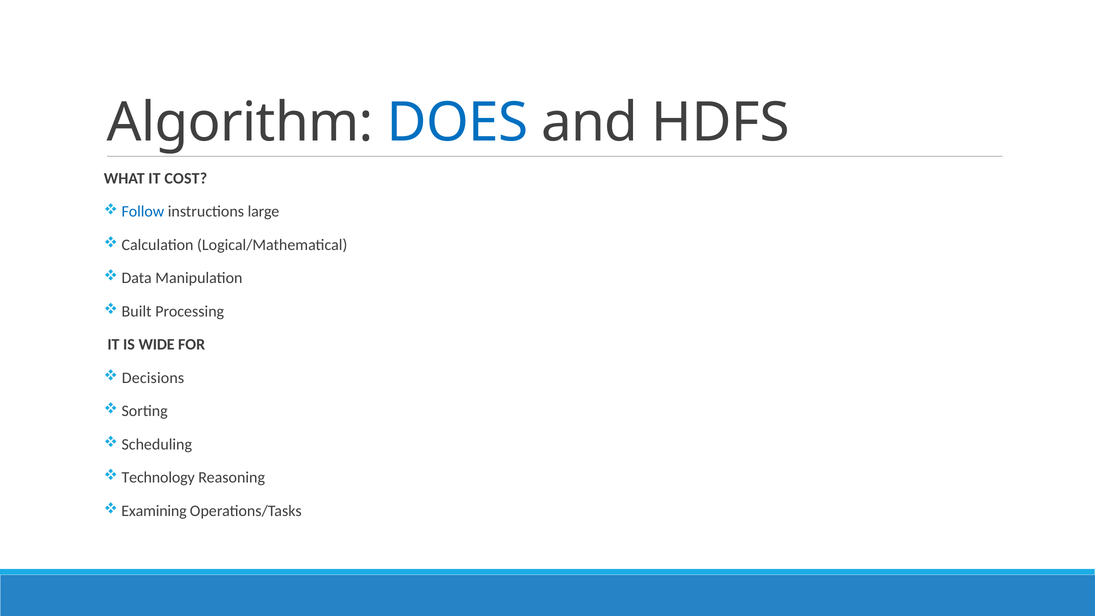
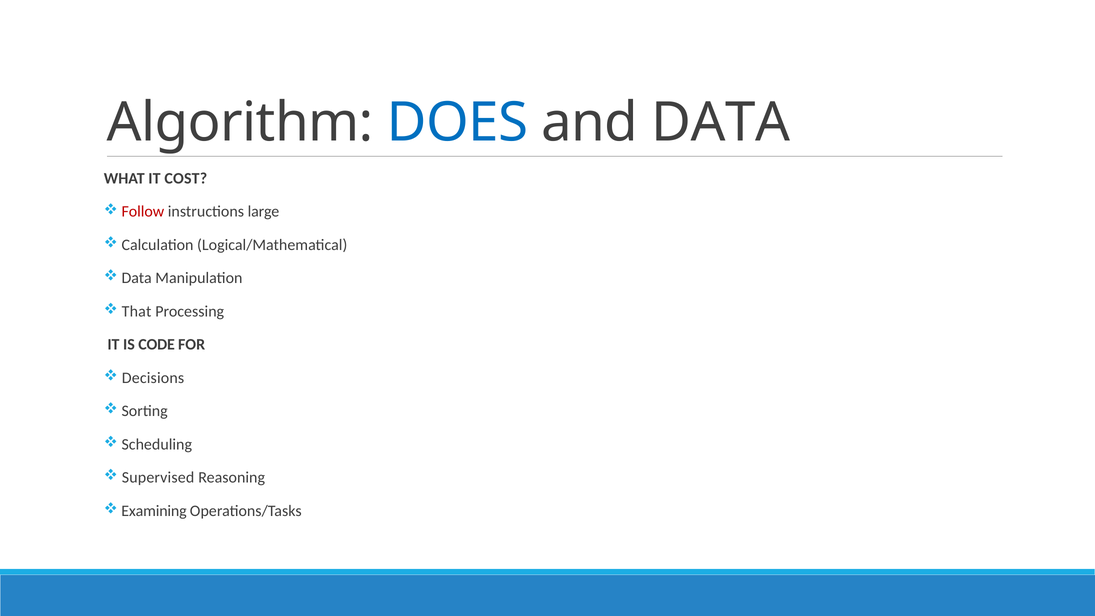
and HDFS: HDFS -> DATA (721, 123)
Follow colour: blue -> red (143, 212)
Built: Built -> That (137, 311)
WIDE: WIDE -> CODE (157, 345)
Technology: Technology -> Supervised (158, 478)
